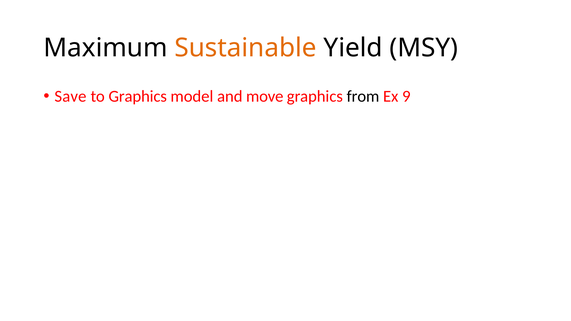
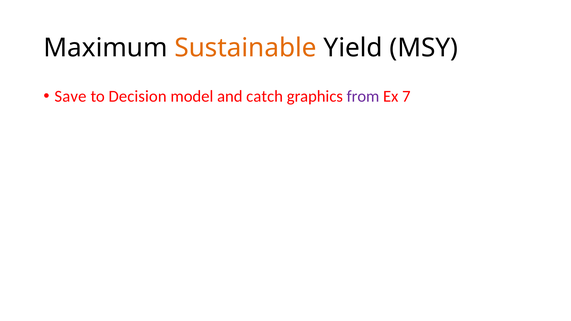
to Graphics: Graphics -> Decision (138, 97)
move: move -> catch (265, 97)
from colour: black -> purple (363, 97)
9: 9 -> 7 (406, 97)
